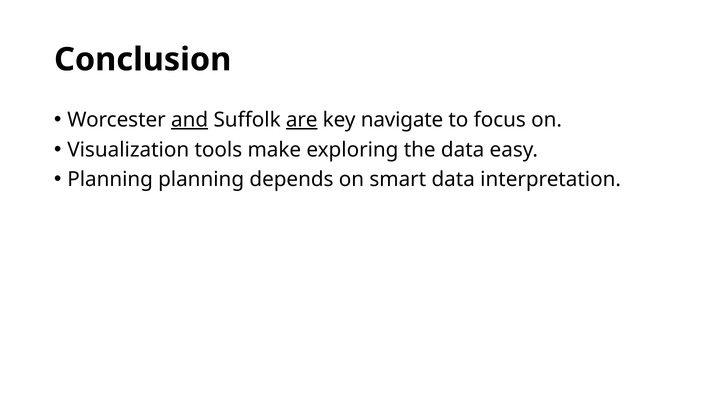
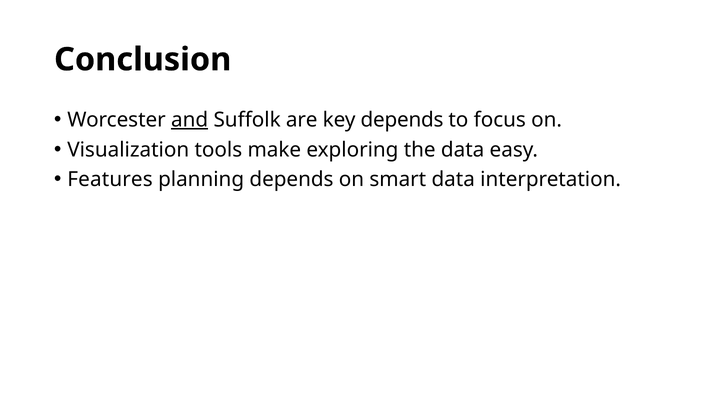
are underline: present -> none (302, 120)
key navigate: navigate -> depends (402, 120)
Planning: Planning -> Features (110, 179)
